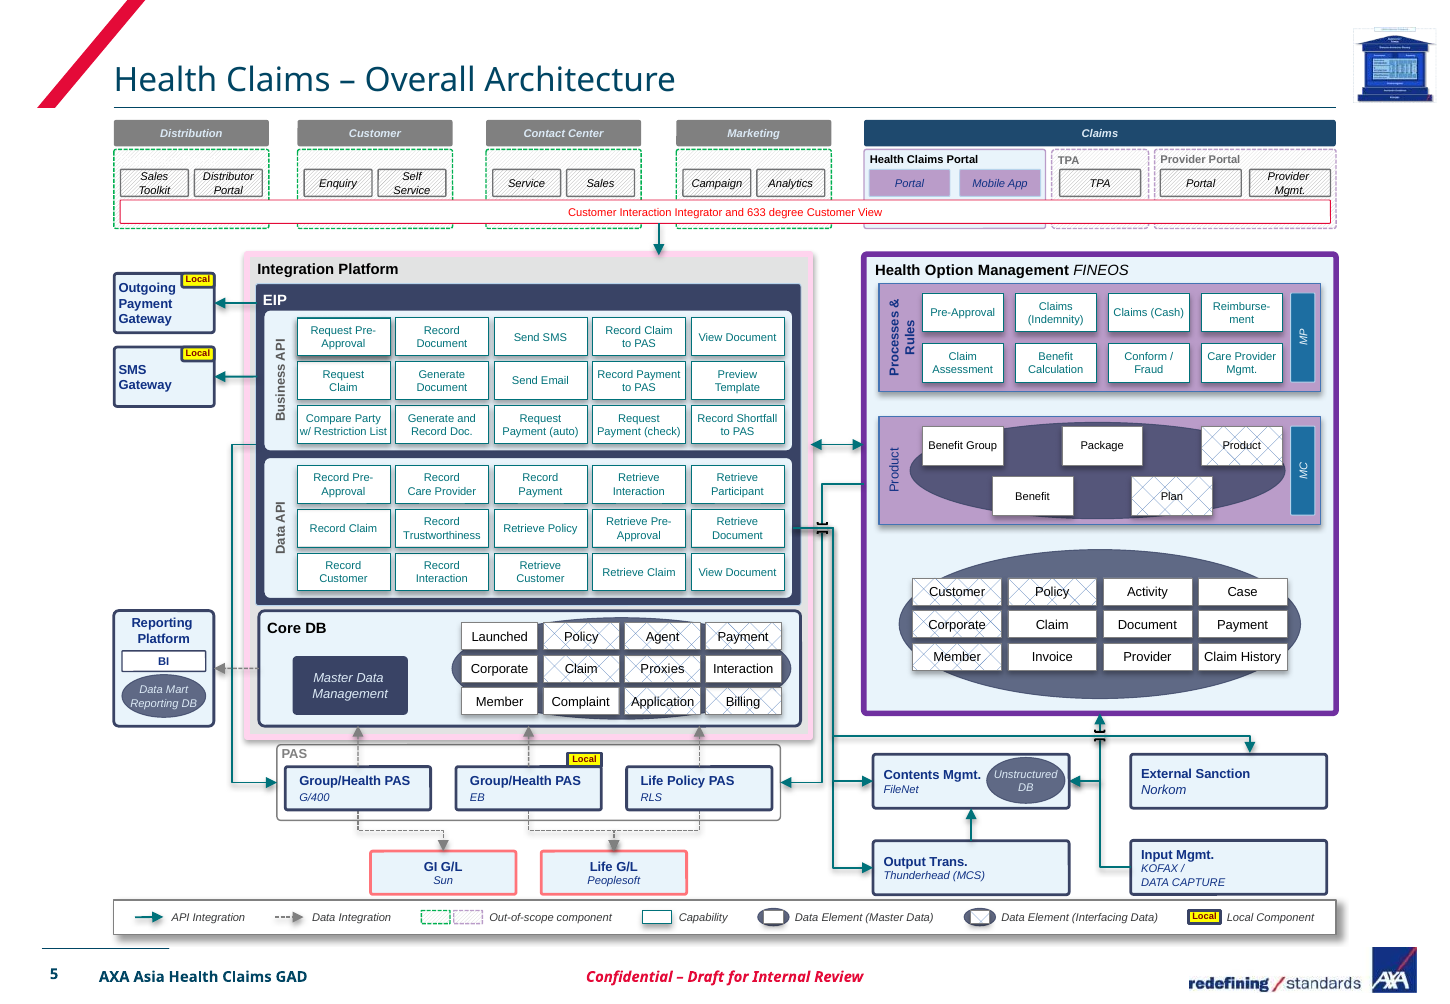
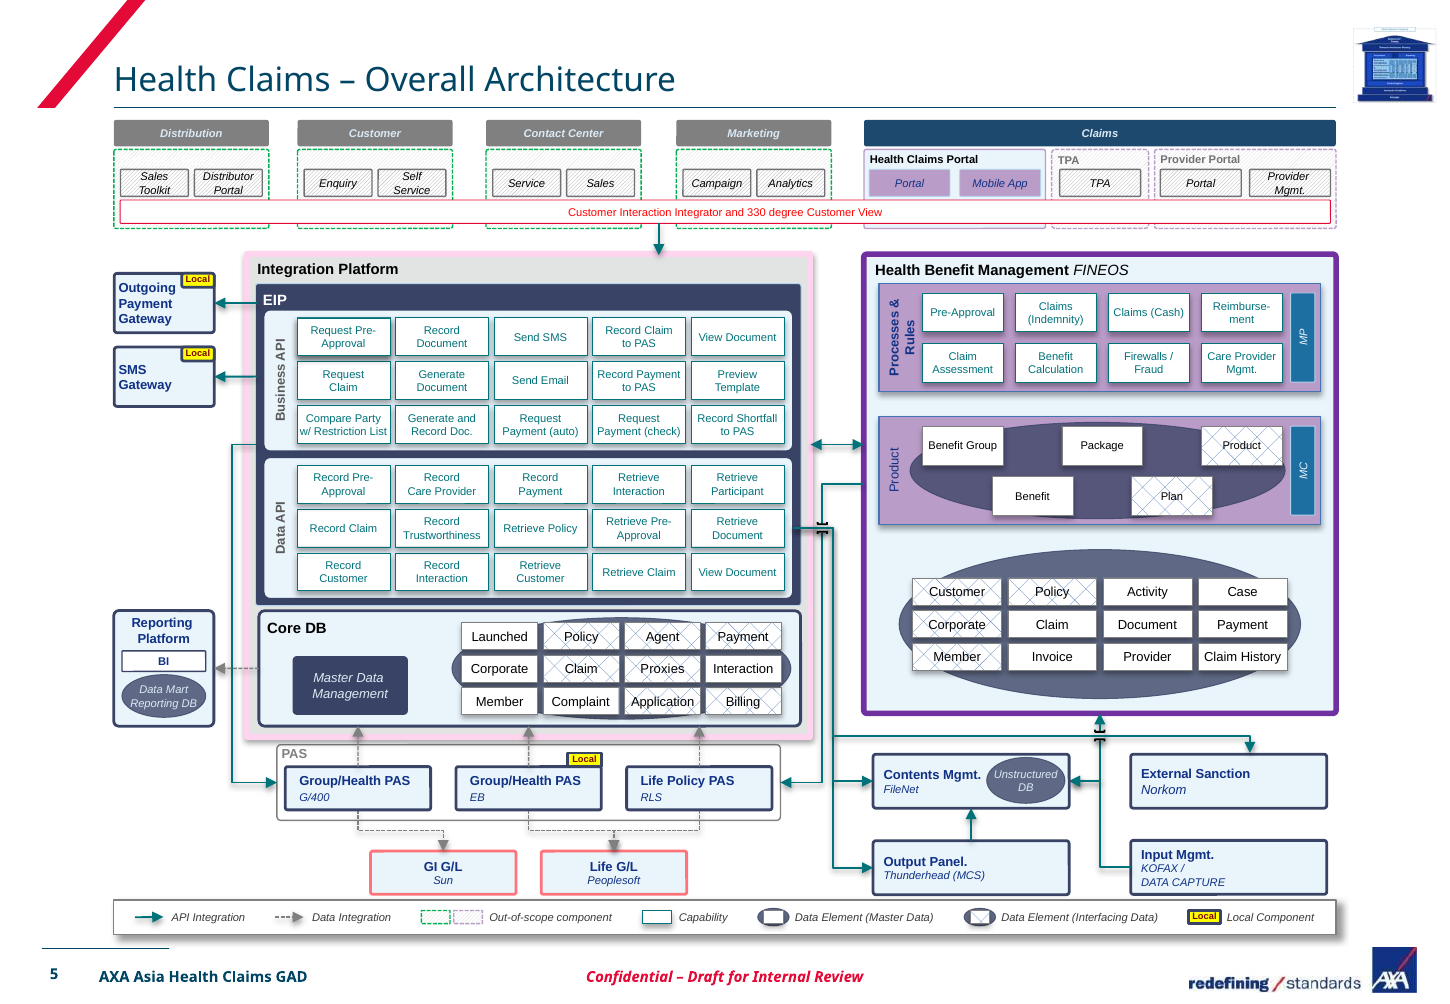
633: 633 -> 330 (756, 212)
Health Option: Option -> Benefit (949, 270)
Conform: Conform -> Firewalls (1146, 357)
Trans: Trans -> Panel (949, 862)
